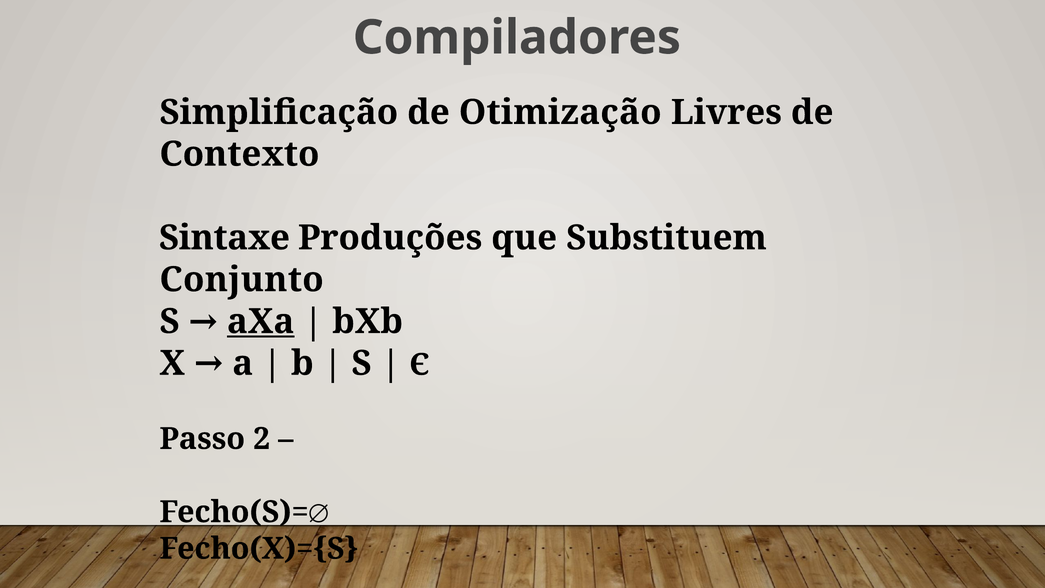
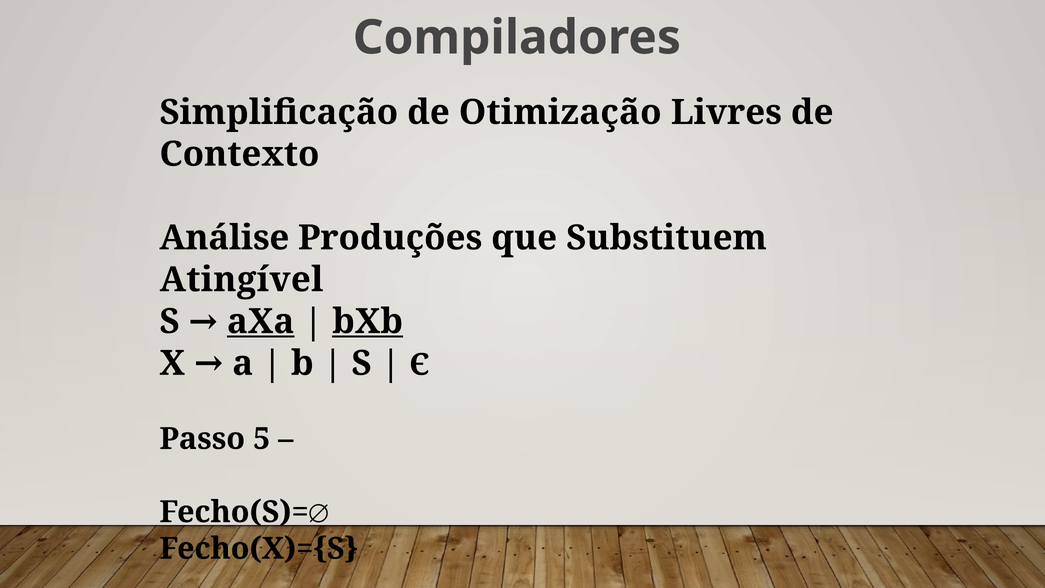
Sintaxe: Sintaxe -> Análise (224, 238)
Conjunto: Conjunto -> Atingível (242, 280)
bXb underline: none -> present (368, 321)
2: 2 -> 5 (262, 439)
